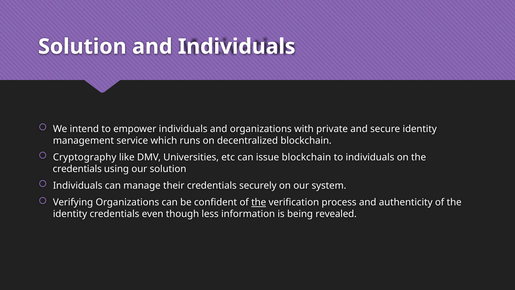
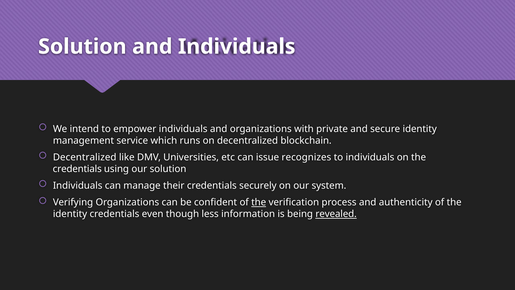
Cryptography: Cryptography -> Decentralized (85, 157)
issue blockchain: blockchain -> recognizes (306, 157)
revealed underline: none -> present (336, 214)
